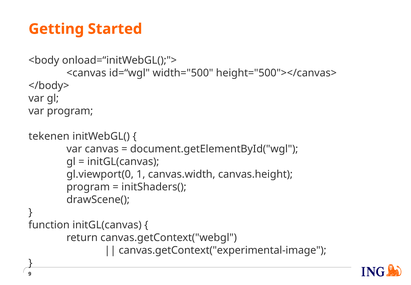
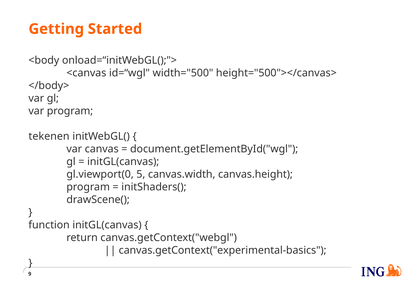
1: 1 -> 5 (141, 174)
canvas.getContext("experimental-image: canvas.getContext("experimental-image -> canvas.getContext("experimental-basics (223, 250)
